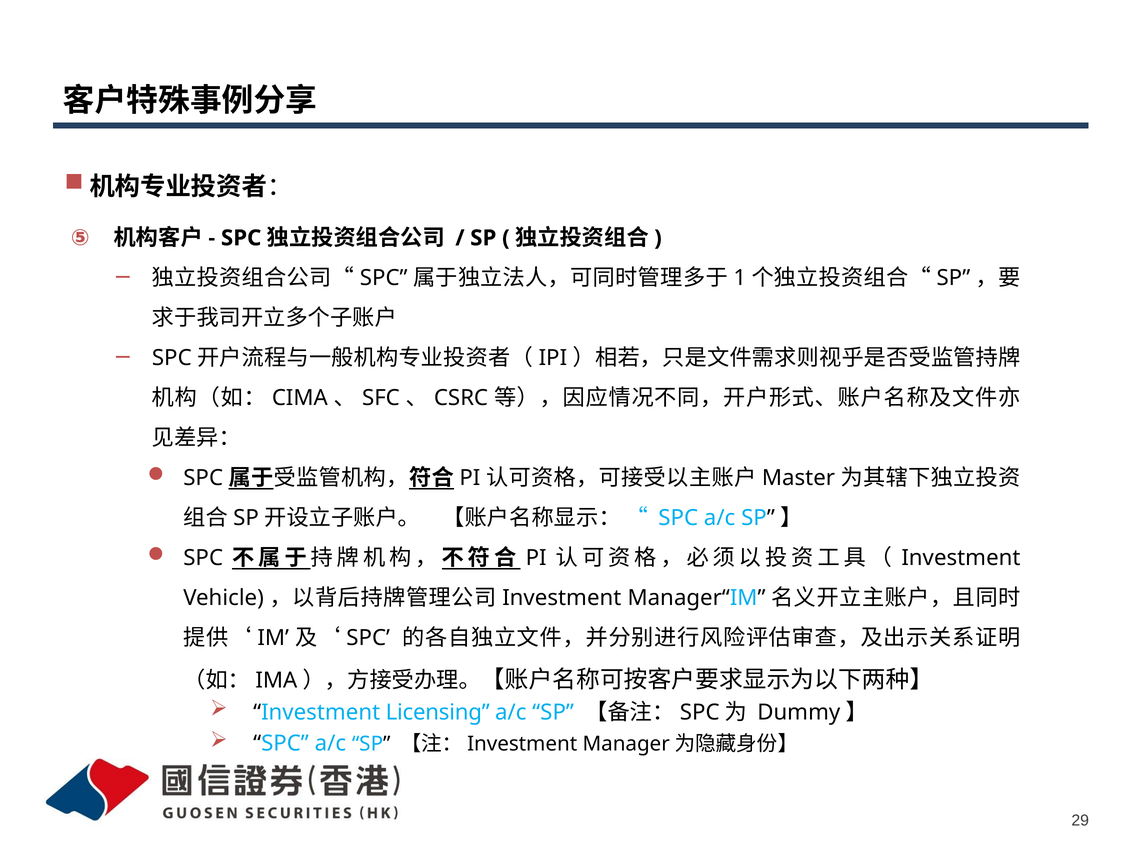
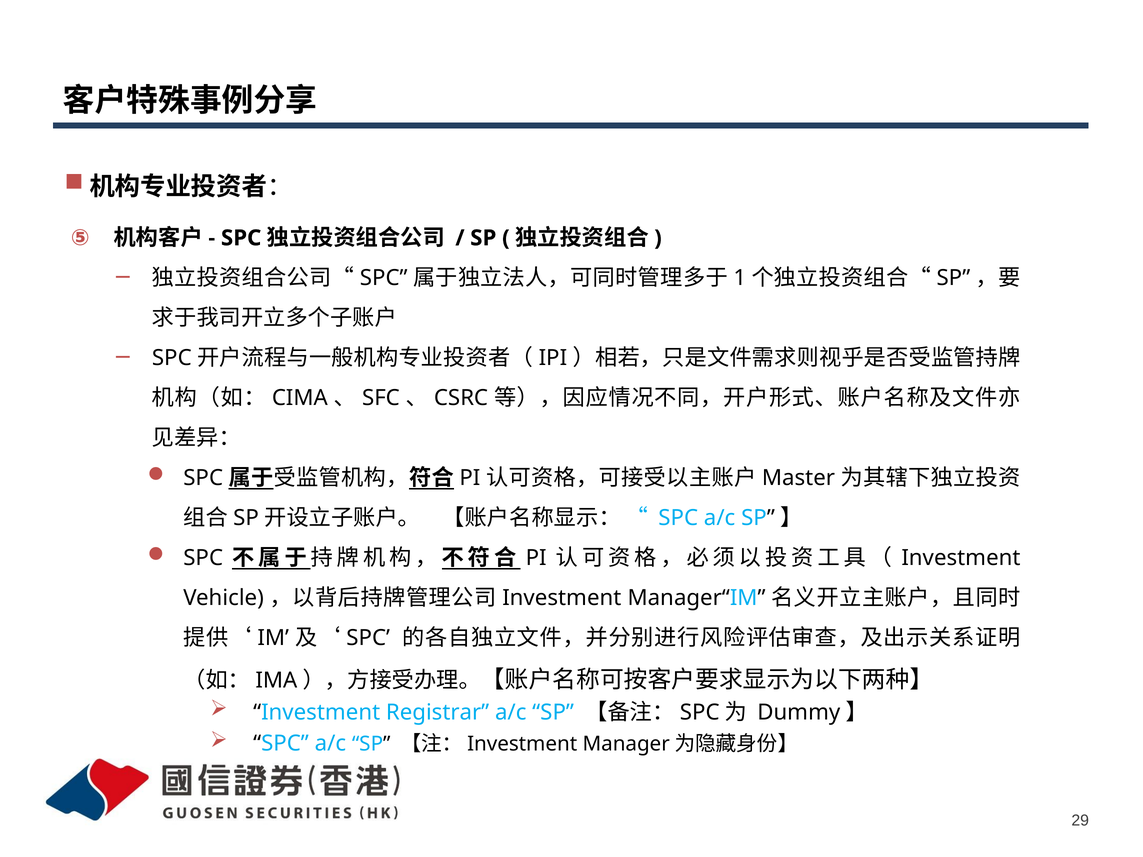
Licensing: Licensing -> Registrar (438, 712)
